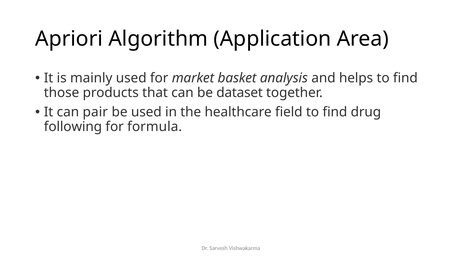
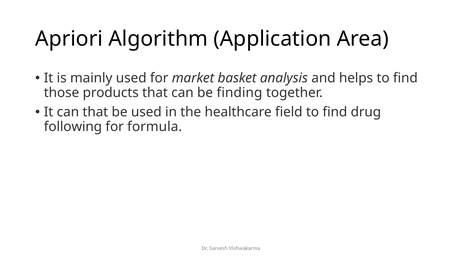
dataset: dataset -> finding (239, 93)
can pair: pair -> that (95, 112)
